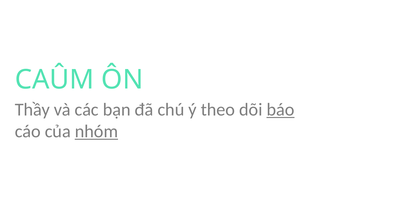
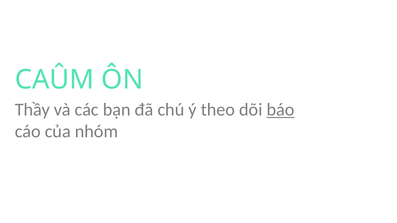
nhóm underline: present -> none (96, 132)
